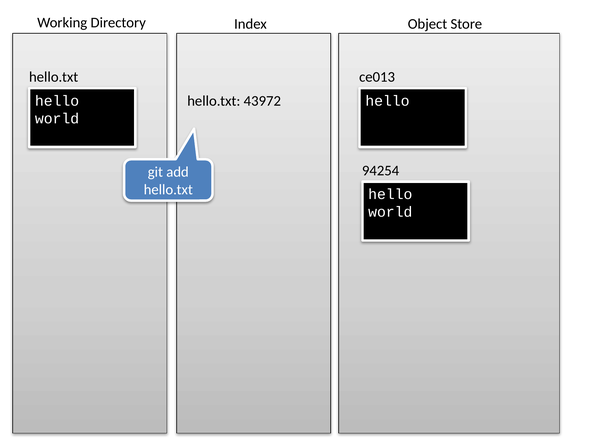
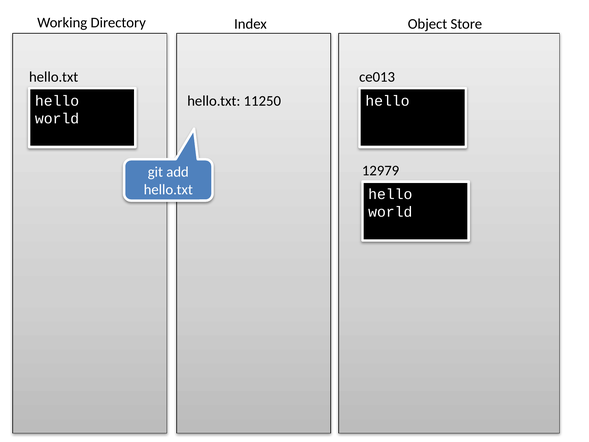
43972: 43972 -> 11250 (262, 101)
94254: 94254 -> 12979 (381, 171)
